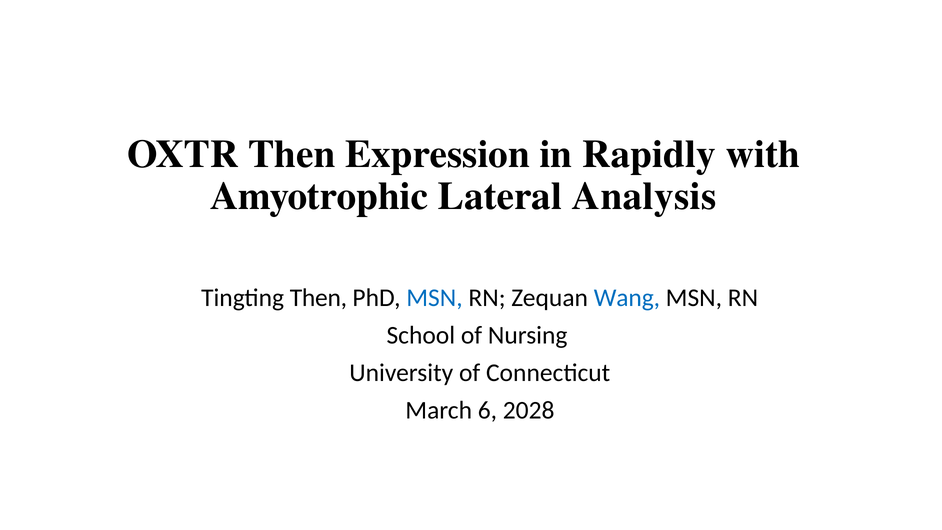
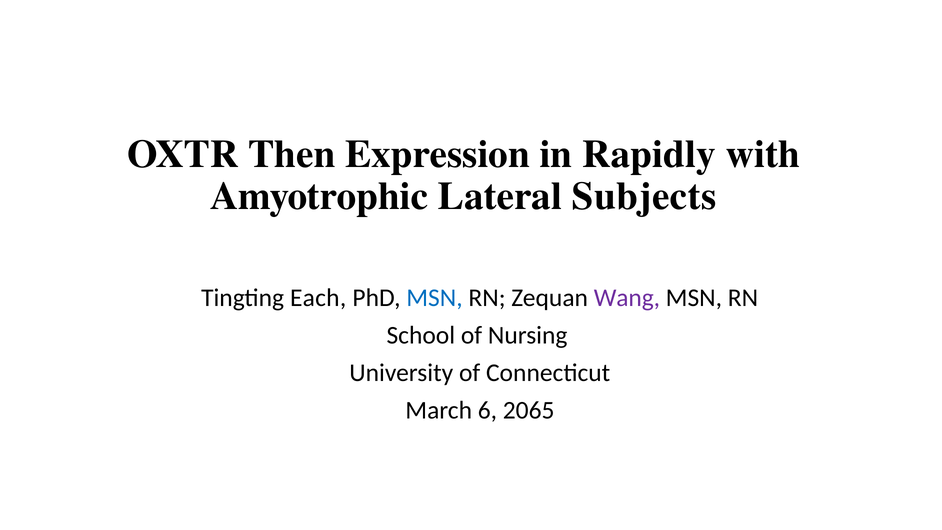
Analysis: Analysis -> Subjects (644, 196)
Tingting Then: Then -> Each (318, 298)
Wang colour: blue -> purple (627, 298)
2028: 2028 -> 2065 (529, 410)
